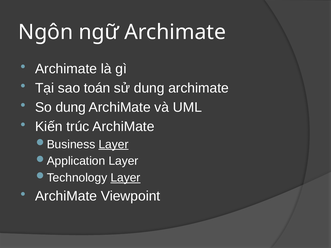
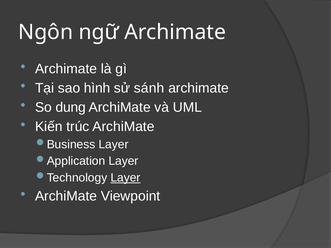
toán: toán -> hình (97, 88)
sử dung: dung -> sánh (149, 88)
Layer underline: present -> none (114, 144)
